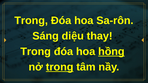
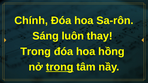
Trong: Trong -> Chính (31, 21)
diệu: diệu -> luôn (73, 36)
hồng underline: present -> none (111, 52)
